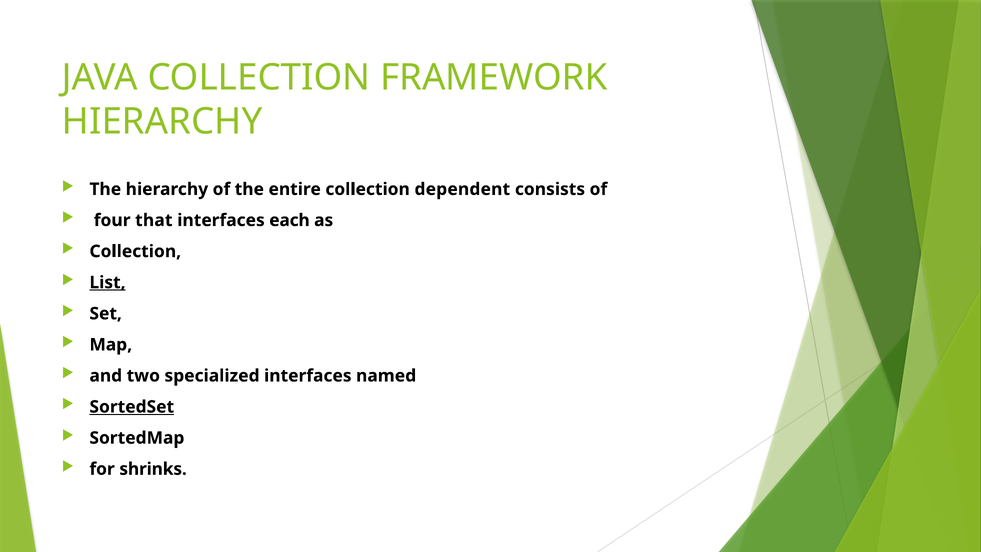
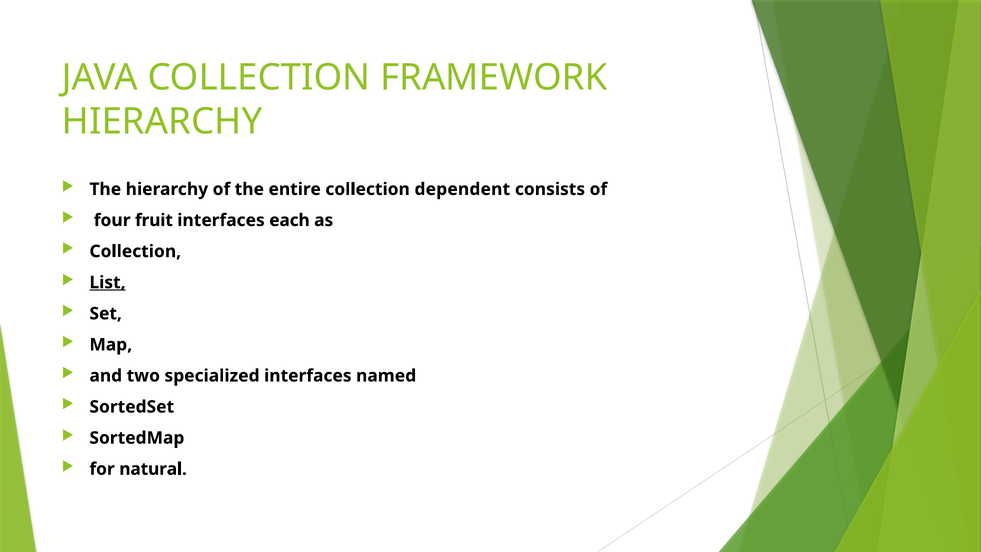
that: that -> fruit (154, 220)
SortedSet underline: present -> none (132, 407)
shrinks: shrinks -> natural (153, 469)
